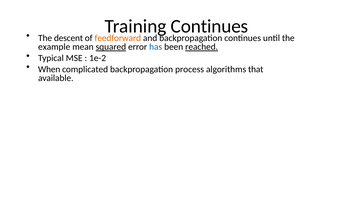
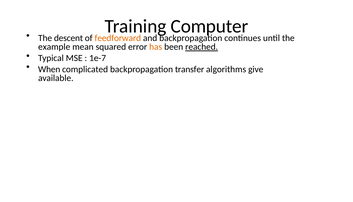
Continues: Continues -> Computer (209, 26)
squared underline: present -> none (111, 47)
has colour: blue -> orange (156, 47)
1e-2: 1e-2 -> 1e-7 (98, 58)
process: process -> transfer (190, 69)
that: that -> give (256, 69)
